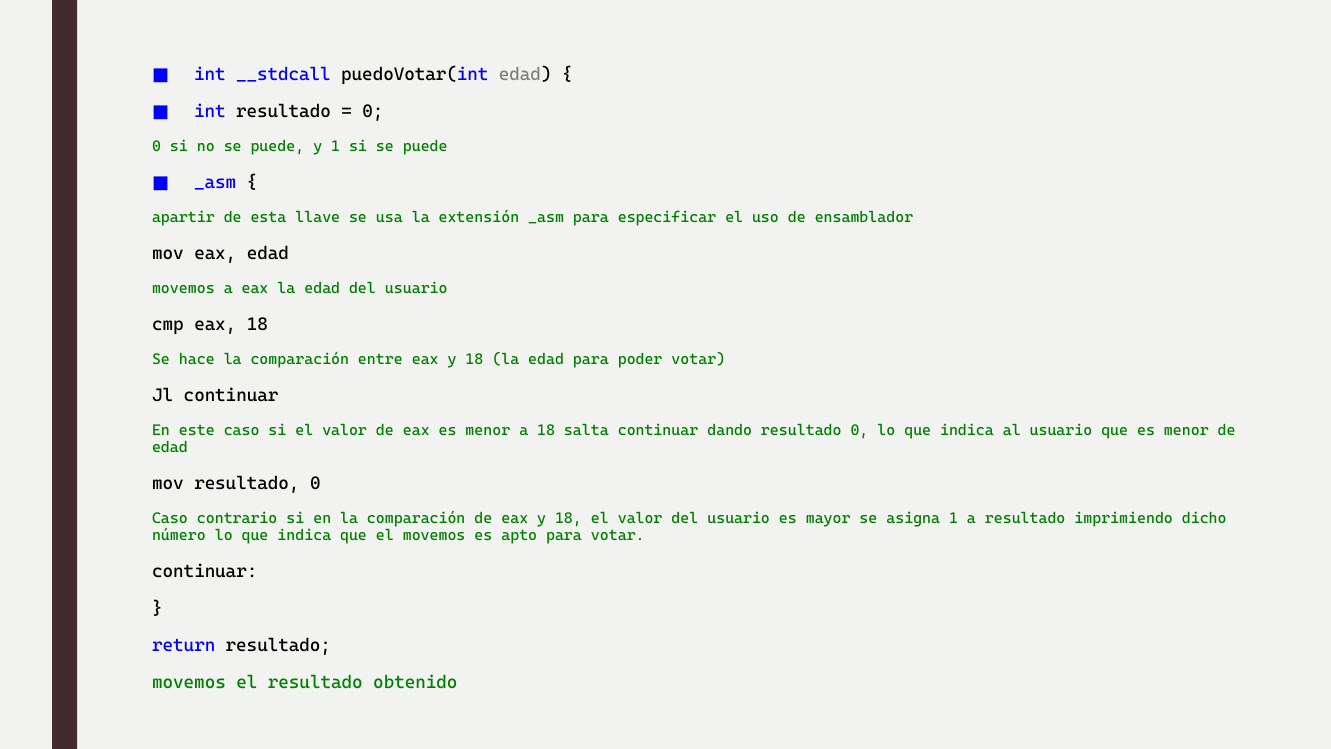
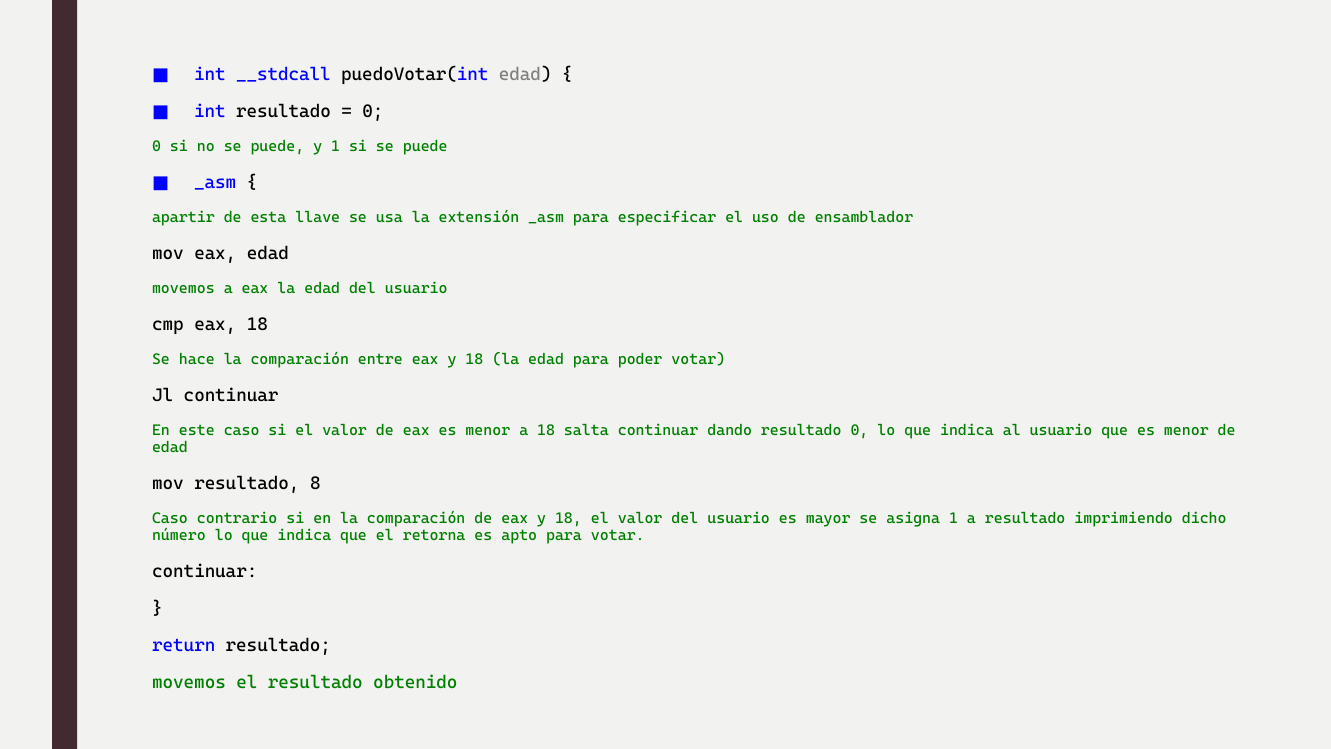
mov resultado 0: 0 -> 8 (315, 483)
el movemos: movemos -> retorna (434, 536)
